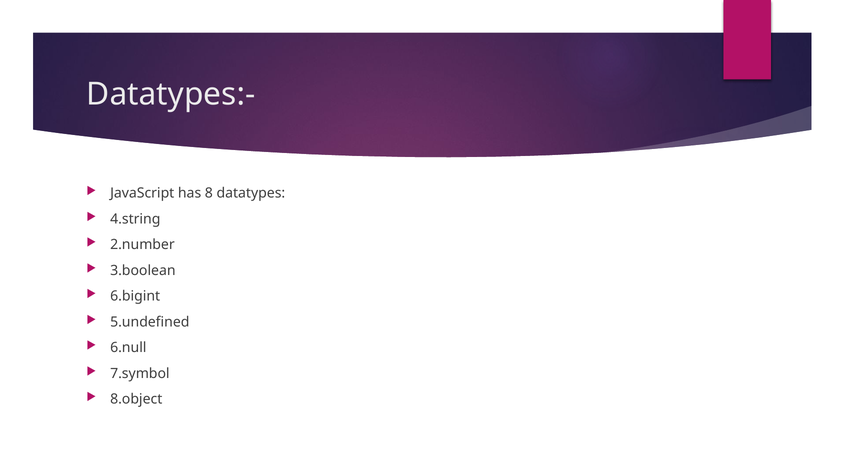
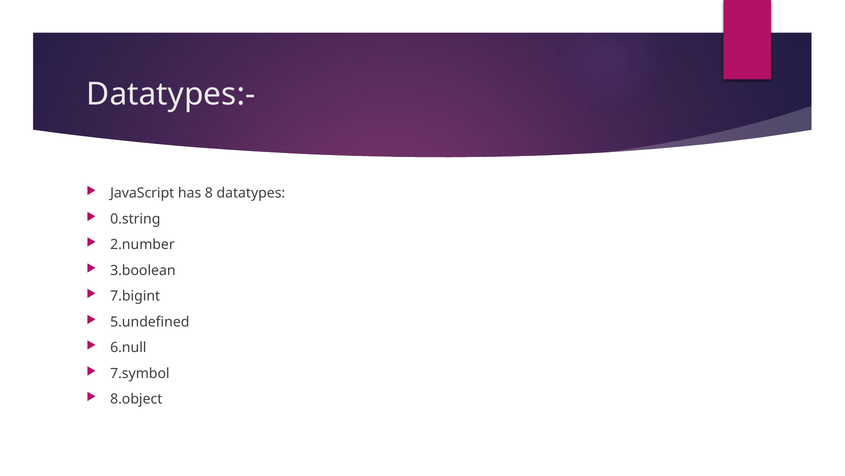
4.string: 4.string -> 0.string (135, 219)
6.bigint: 6.bigint -> 7.bigint (135, 296)
